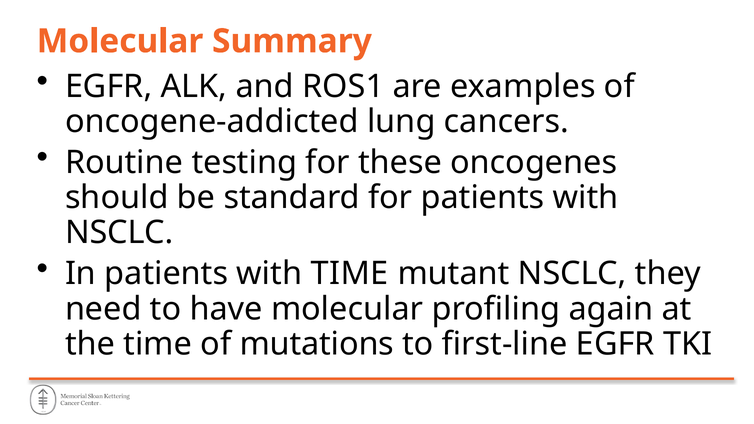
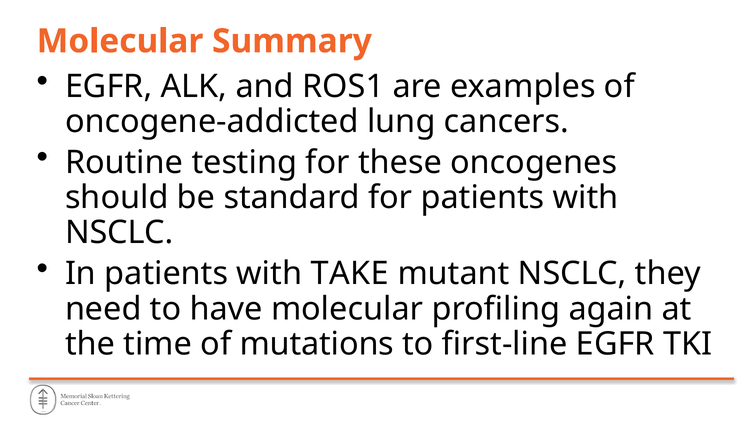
with TIME: TIME -> TAKE (350, 274)
